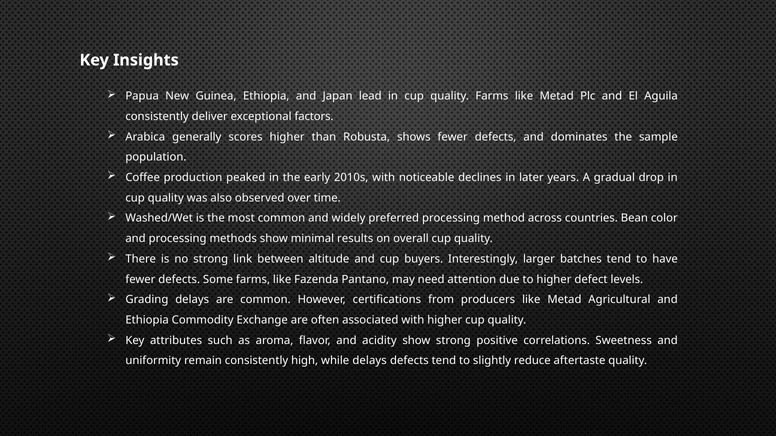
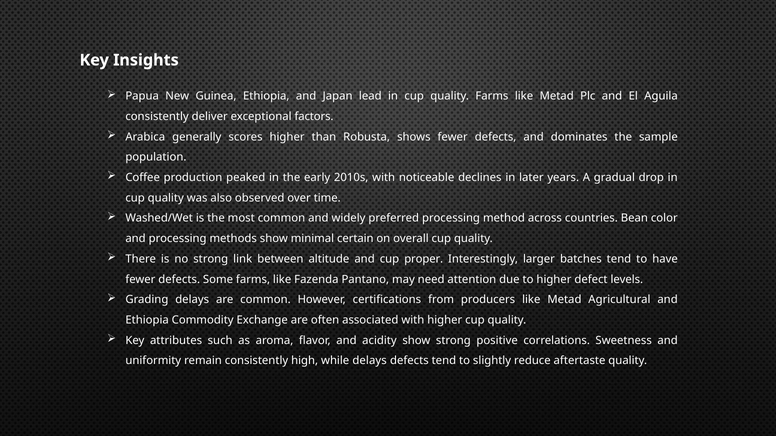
results: results -> certain (355, 239)
buyers: buyers -> proper (424, 259)
